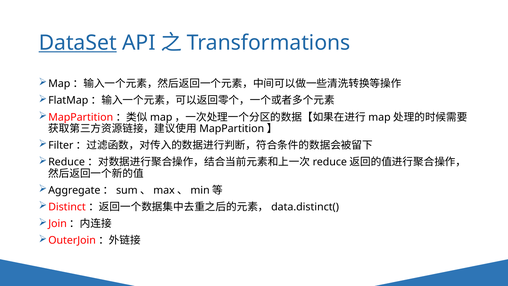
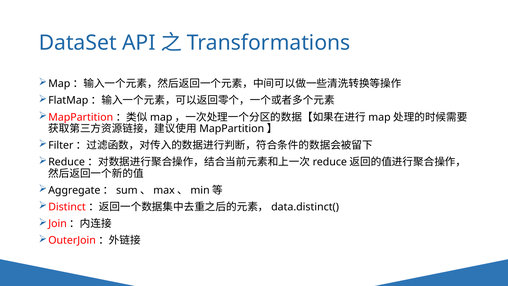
DataSet underline: present -> none (78, 43)
